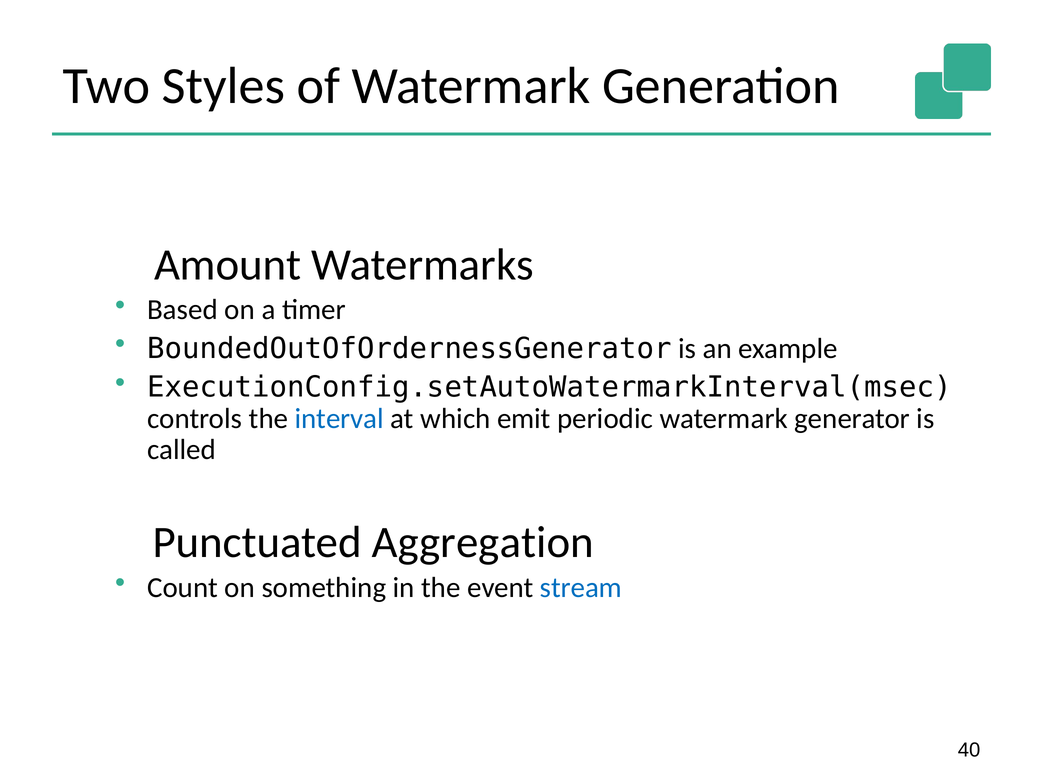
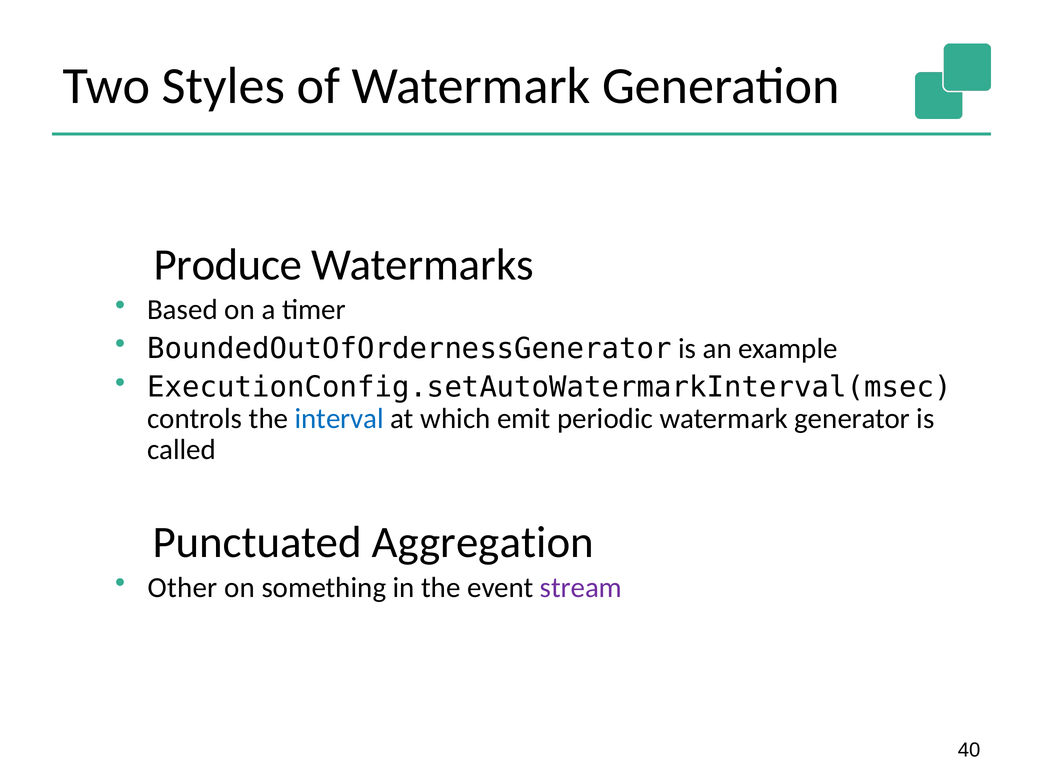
Amount: Amount -> Produce (228, 264)
Count: Count -> Other (182, 587)
stream colour: blue -> purple (581, 587)
